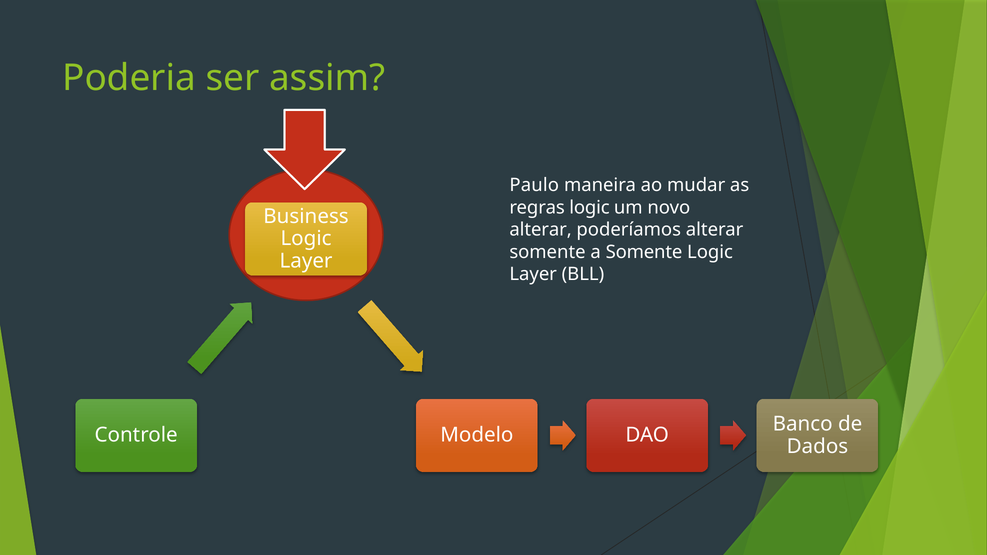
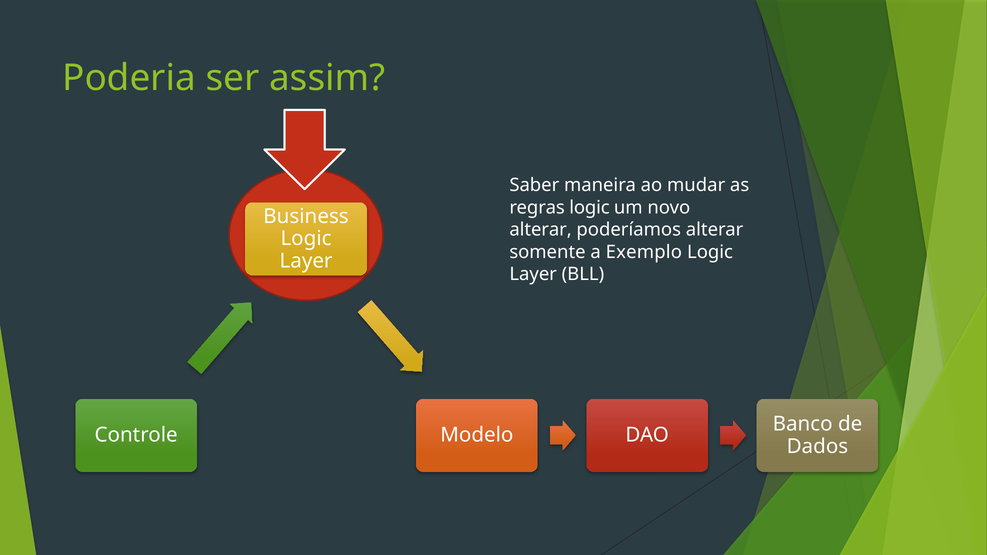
Paulo: Paulo -> Saber (534, 185)
a Somente: Somente -> Exemplo (644, 252)
